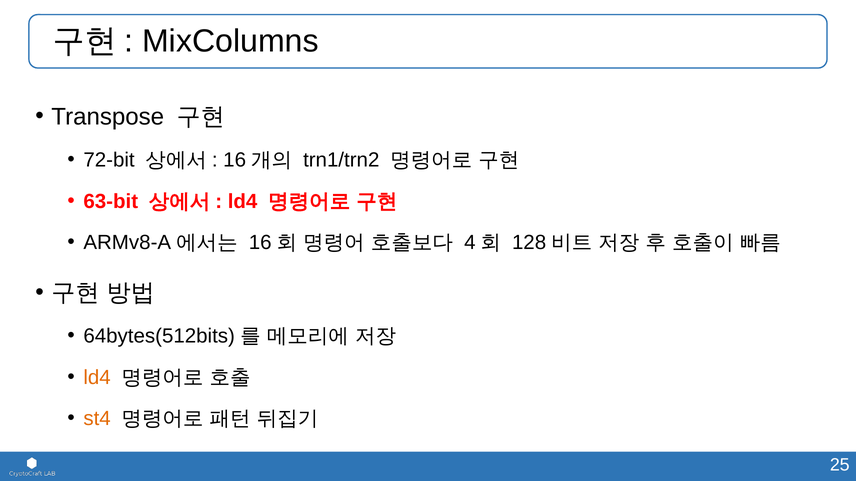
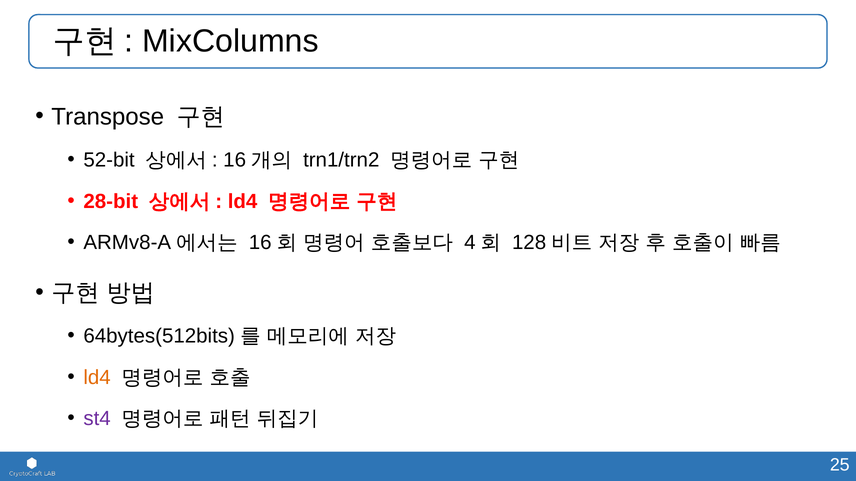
72-bit: 72-bit -> 52-bit (109, 160)
63-bit: 63-bit -> 28-bit (111, 201)
st4 colour: orange -> purple (97, 419)
